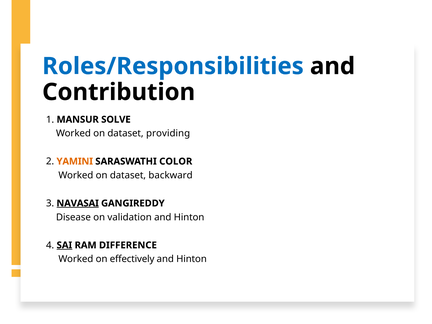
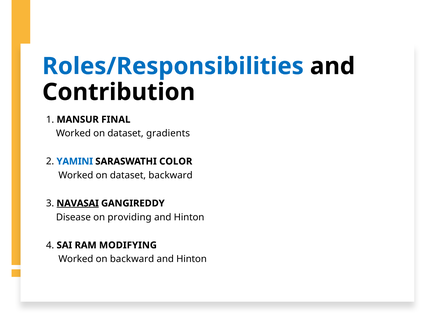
SOLVE: SOLVE -> FINAL (116, 120)
providing: providing -> gradients (168, 133)
YAMINI colour: orange -> blue (75, 161)
validation: validation -> providing (130, 217)
SAI underline: present -> none (64, 245)
DIFFERENCE: DIFFERENCE -> MODIFYING (128, 245)
on effectively: effectively -> backward (132, 259)
